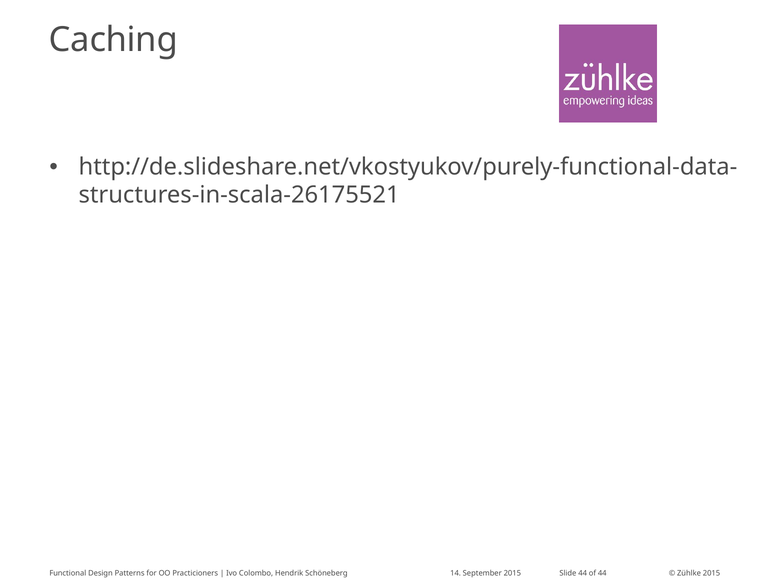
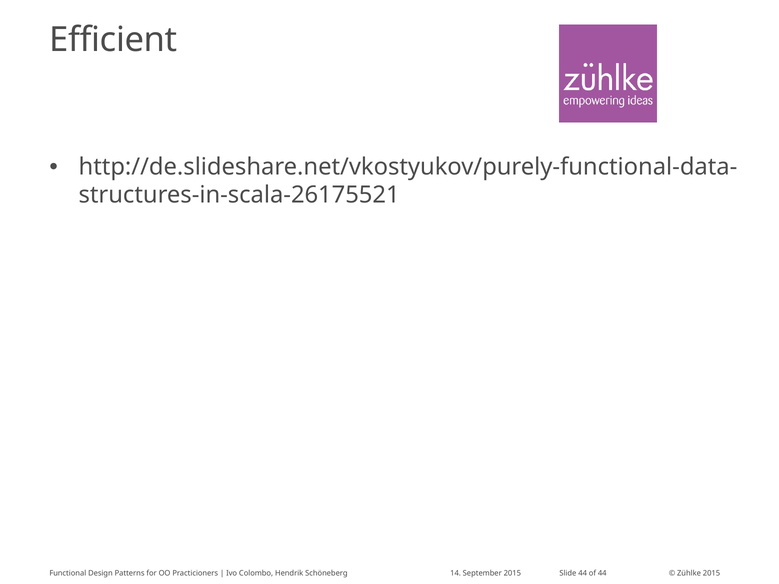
Caching: Caching -> Efficient (113, 40)
